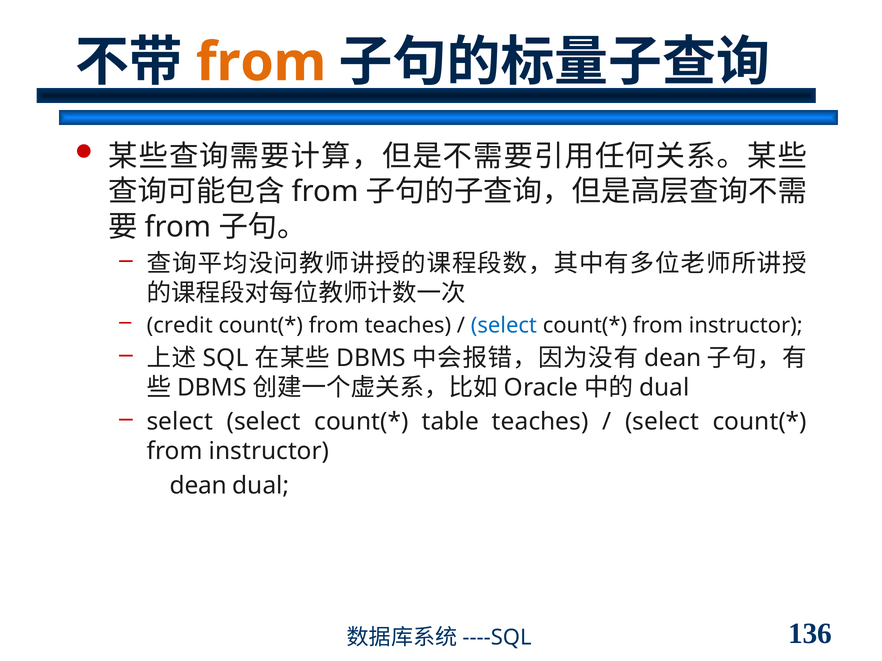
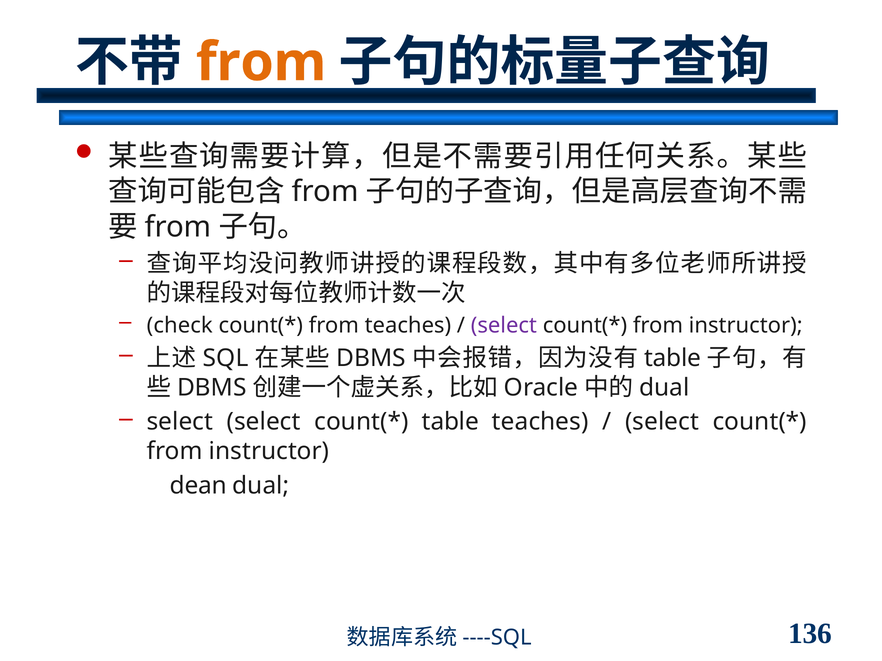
credit: credit -> check (180, 325)
select colour: blue -> purple (504, 325)
dean: dean -> table (673, 358)
